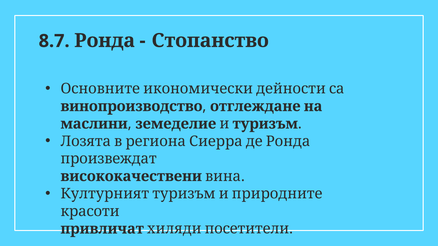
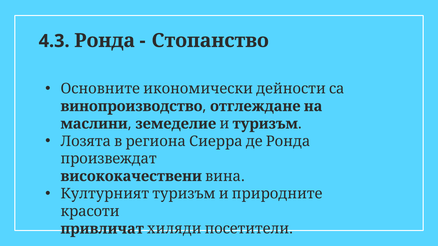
8.7: 8.7 -> 4.3 (54, 41)
